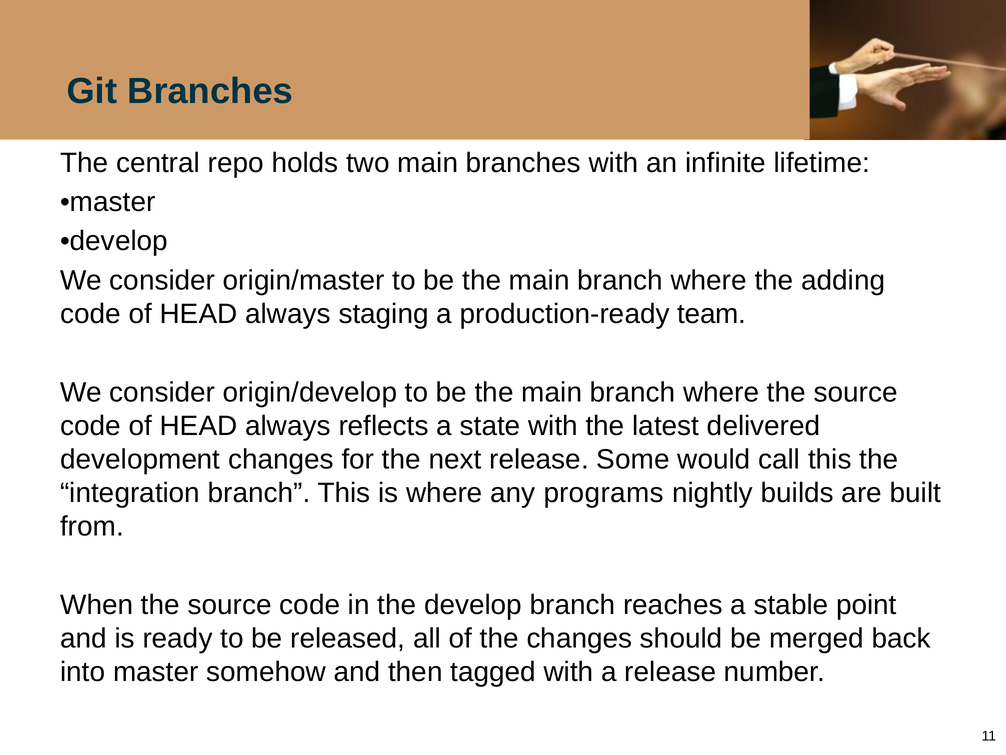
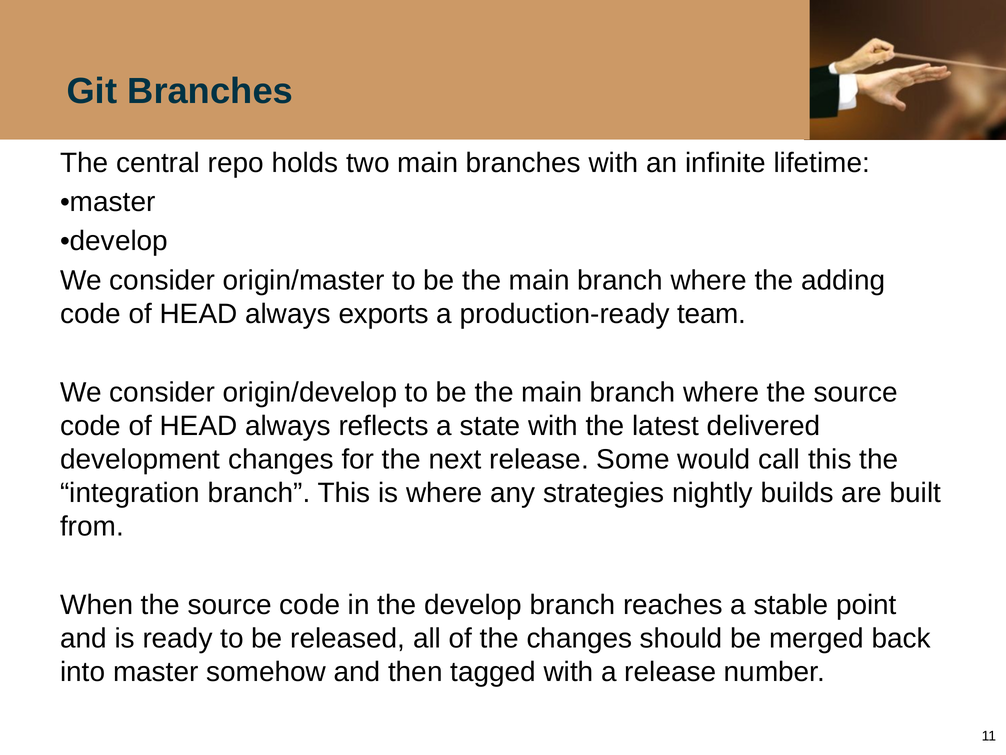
staging: staging -> exports (384, 314)
programs: programs -> strategies (604, 493)
